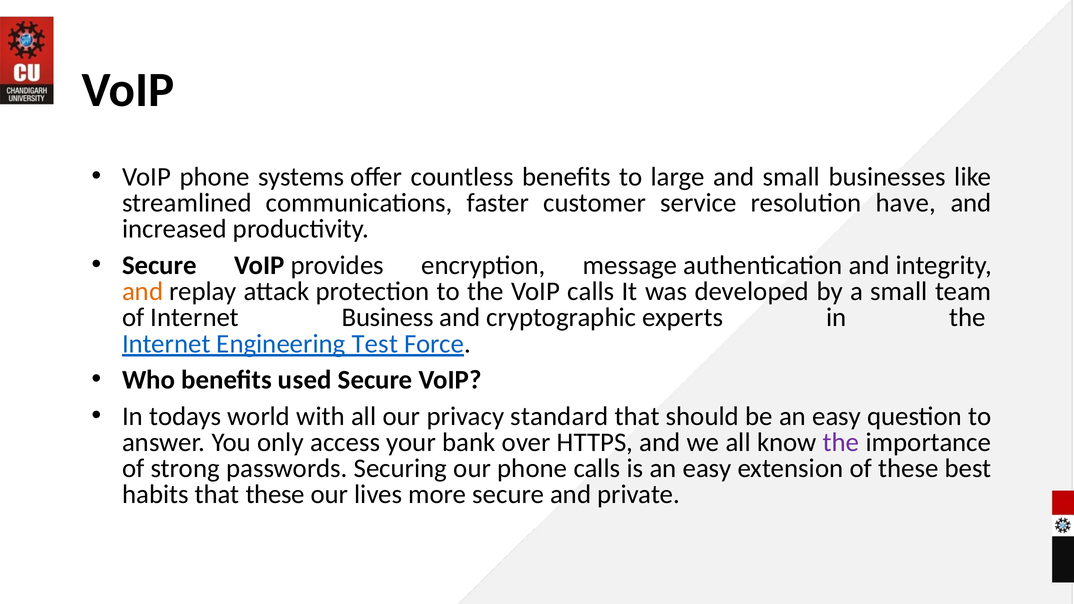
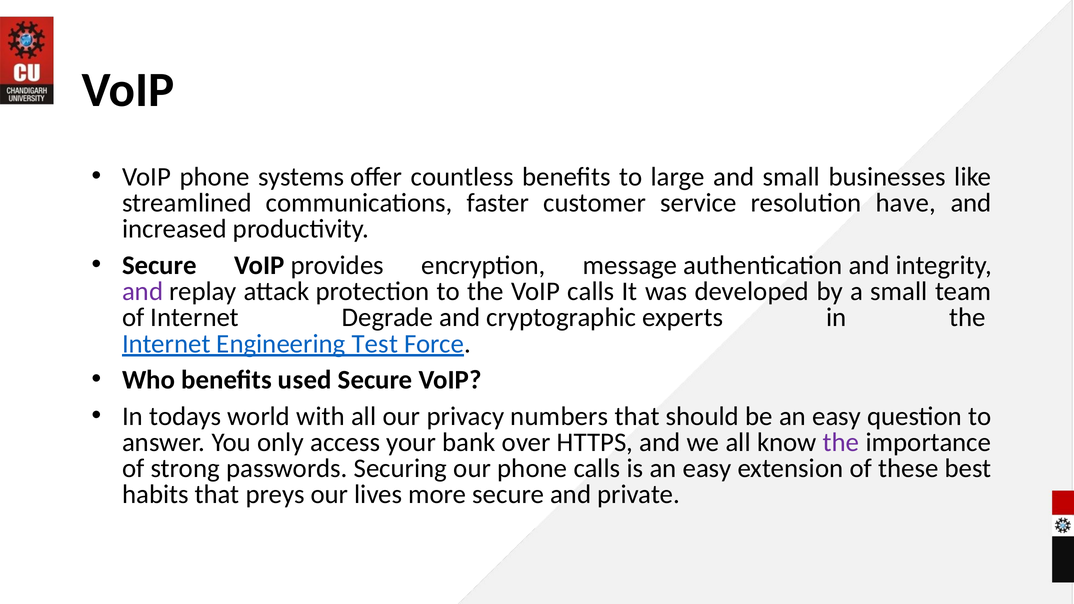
and colour: orange -> purple (143, 291)
Business: Business -> Degrade (388, 317)
standard: standard -> numbers (559, 416)
that these: these -> preys (275, 495)
